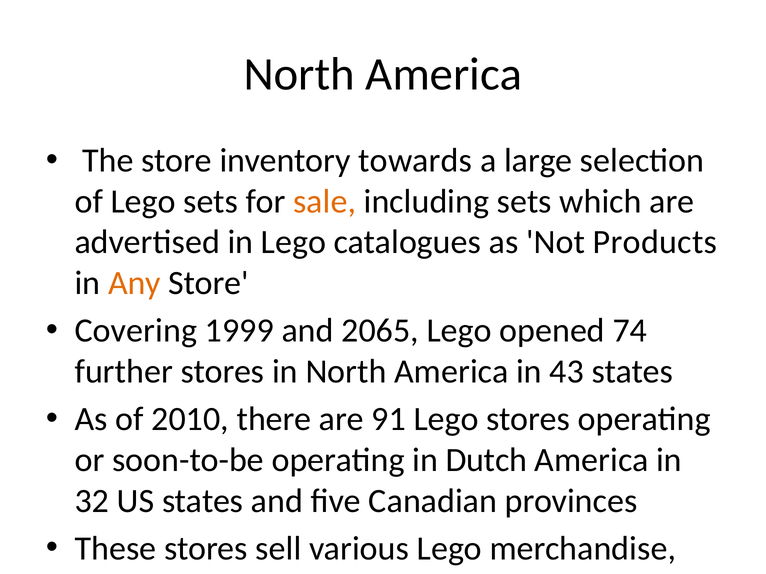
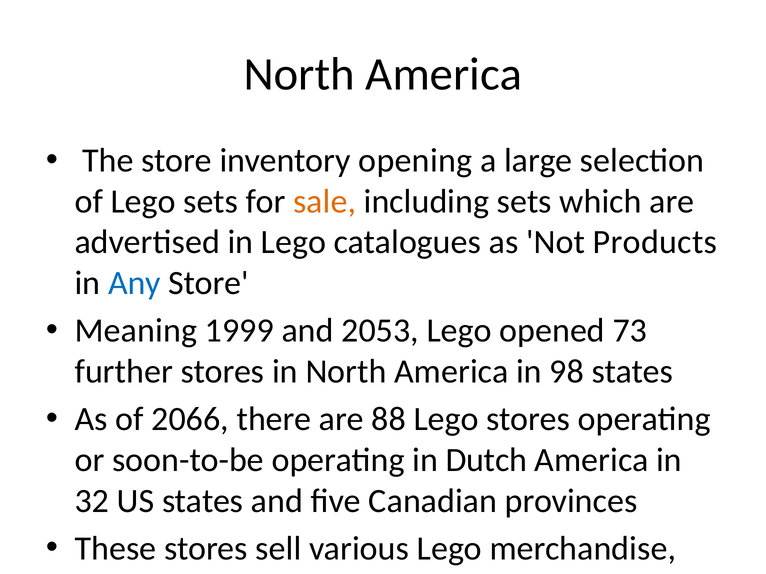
towards: towards -> opening (415, 161)
Any colour: orange -> blue (134, 283)
Covering: Covering -> Meaning (136, 331)
2065: 2065 -> 2053 (380, 331)
74: 74 -> 73 (630, 331)
43: 43 -> 98 (567, 372)
2010: 2010 -> 2066 (190, 420)
91: 91 -> 88 (389, 420)
